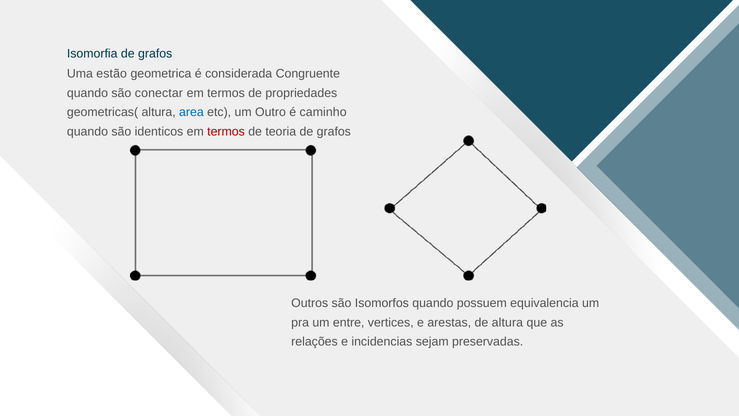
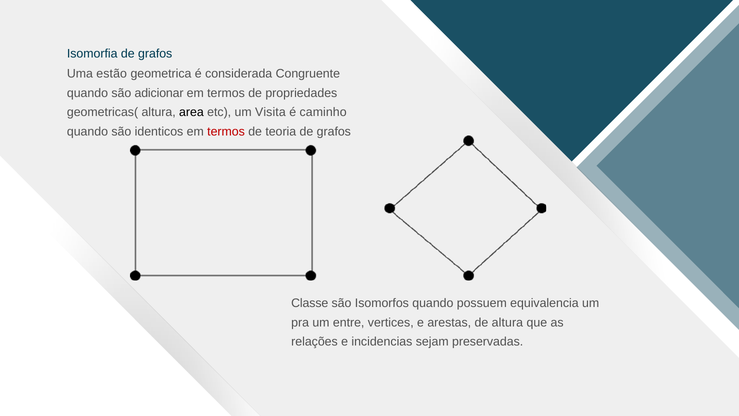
conectar: conectar -> adicionar (159, 93)
area colour: blue -> black (191, 112)
Outro: Outro -> Visita (270, 112)
Outros: Outros -> Classe (310, 303)
